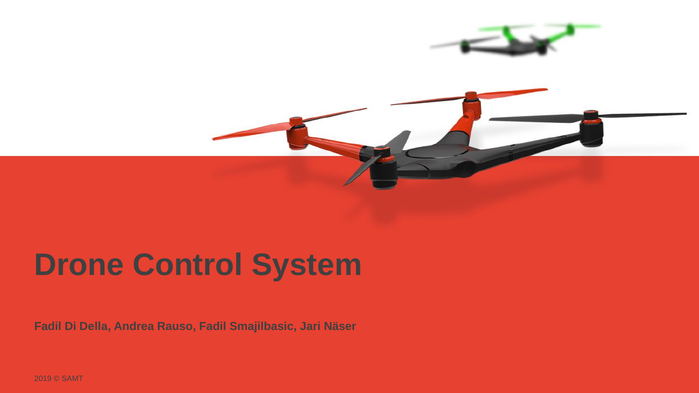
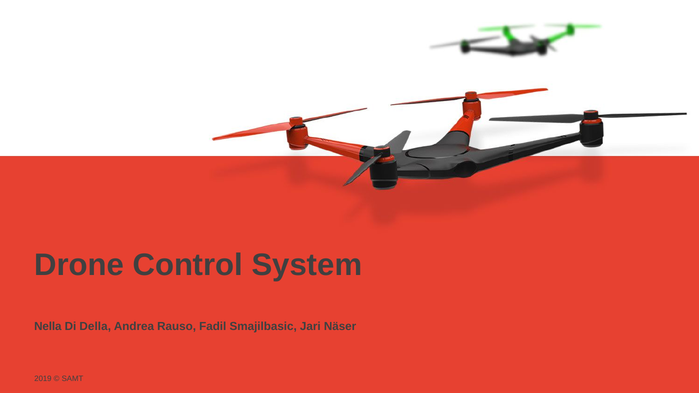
Fadil: Fadil -> Nella (48, 327)
